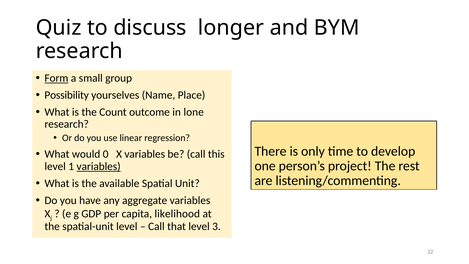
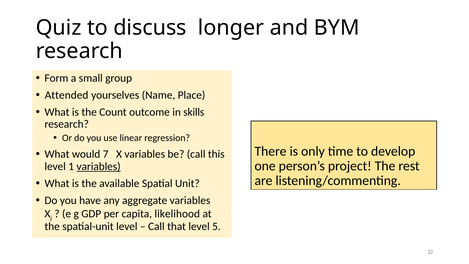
Form underline: present -> none (56, 78)
Possibility: Possibility -> Attended (67, 95)
lone: lone -> skills (194, 112)
0: 0 -> 7 (106, 154)
3: 3 -> 5 (216, 226)
